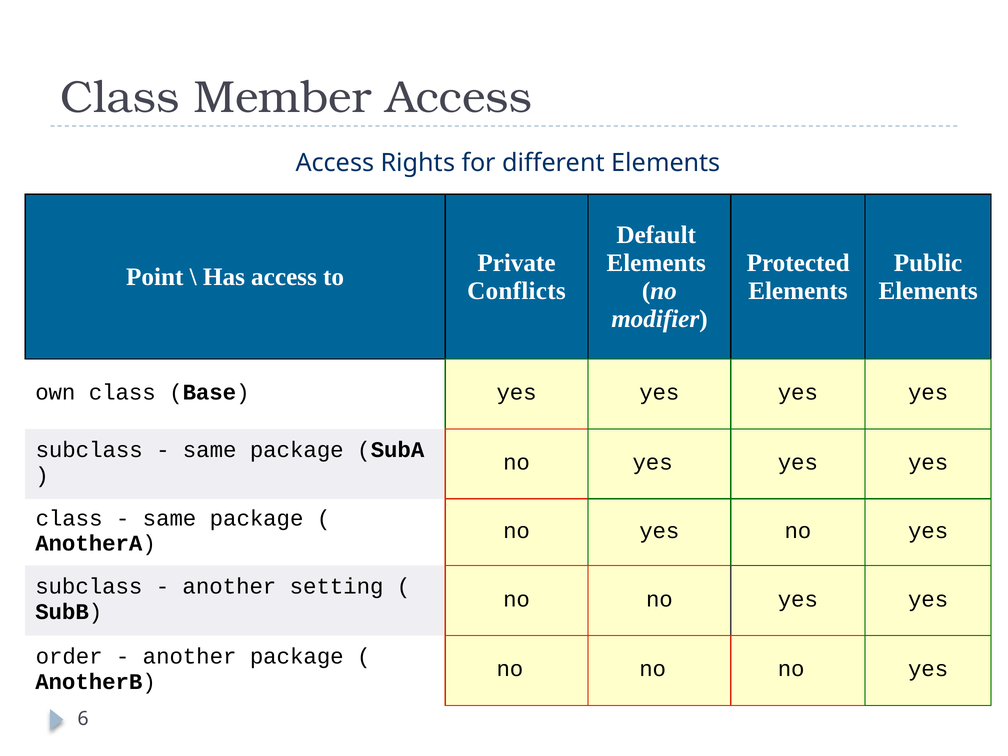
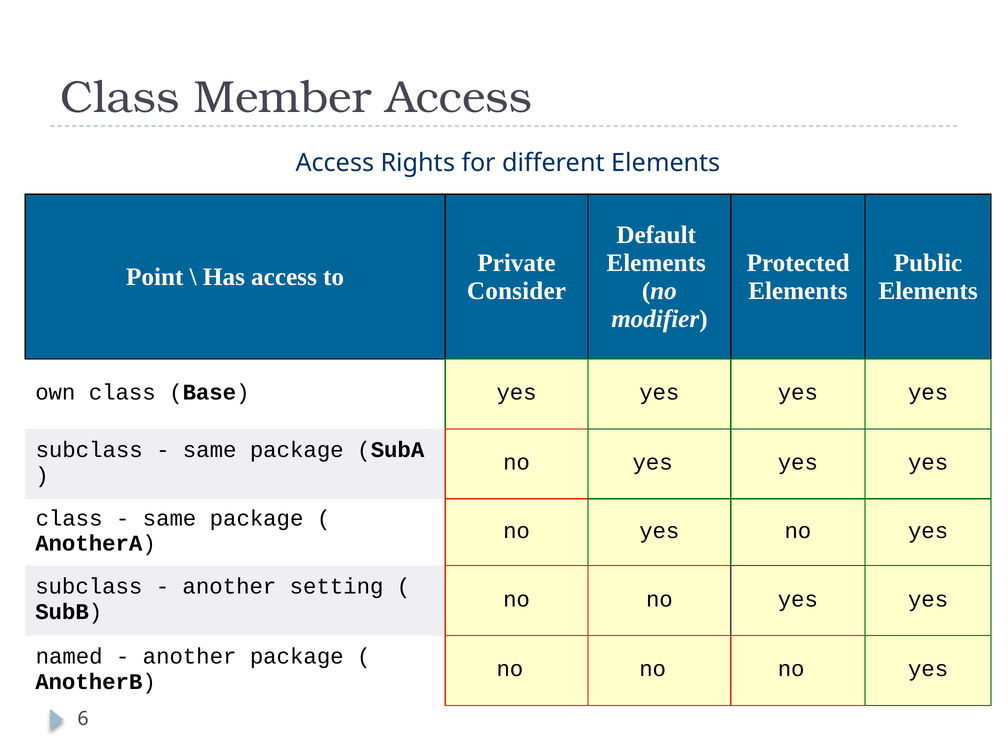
Conflicts: Conflicts -> Consider (516, 291)
order: order -> named (69, 656)
